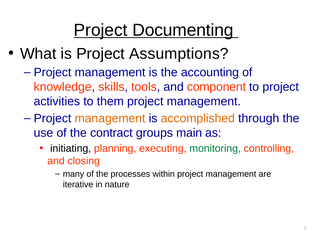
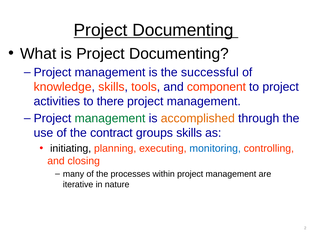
is Project Assumptions: Assumptions -> Documenting (179, 54)
accounting: accounting -> successful (210, 72)
them: them -> there (110, 101)
management colour: orange -> green (110, 118)
groups main: main -> skills (189, 133)
monitoring colour: green -> blue (215, 148)
